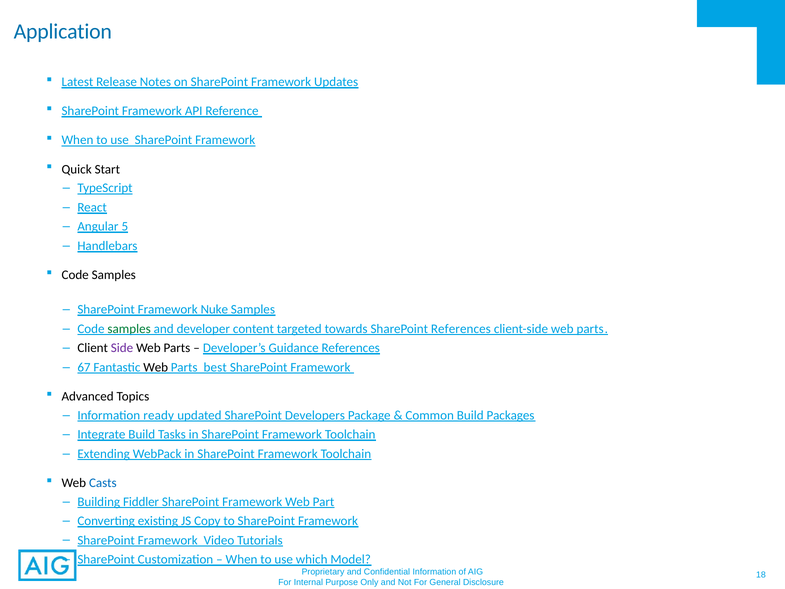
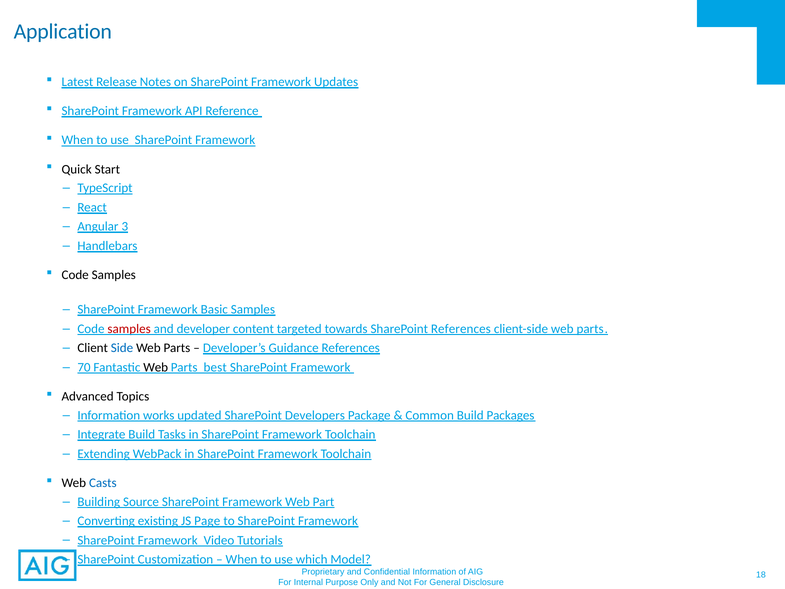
5: 5 -> 3 (125, 227)
Nuke: Nuke -> Basic (214, 309)
samples colour: green -> red (129, 329)
Side colour: purple -> blue (122, 348)
67: 67 -> 70 (84, 367)
ready: ready -> works (159, 415)
Fiddler: Fiddler -> Source (141, 502)
Copy: Copy -> Page (207, 521)
